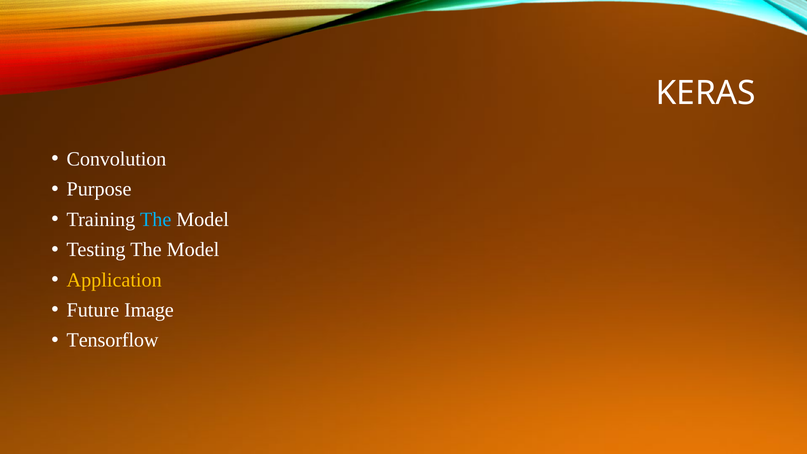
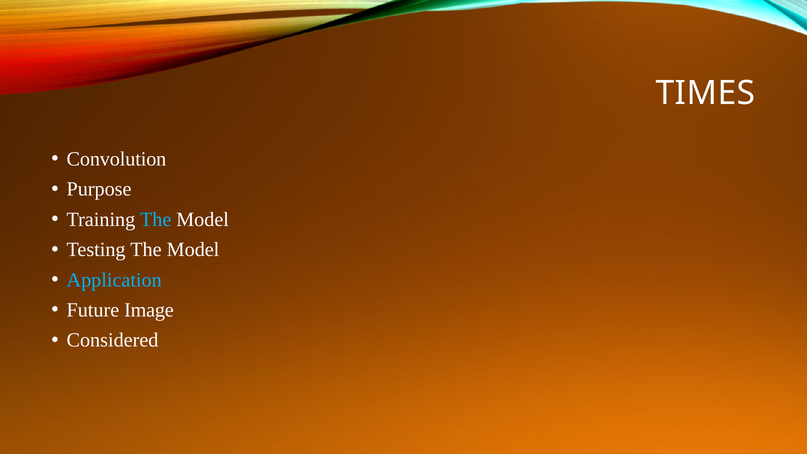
KERAS: KERAS -> TIMES (705, 93)
Application colour: yellow -> light blue (114, 280)
Tensorflow: Tensorflow -> Considered (113, 340)
